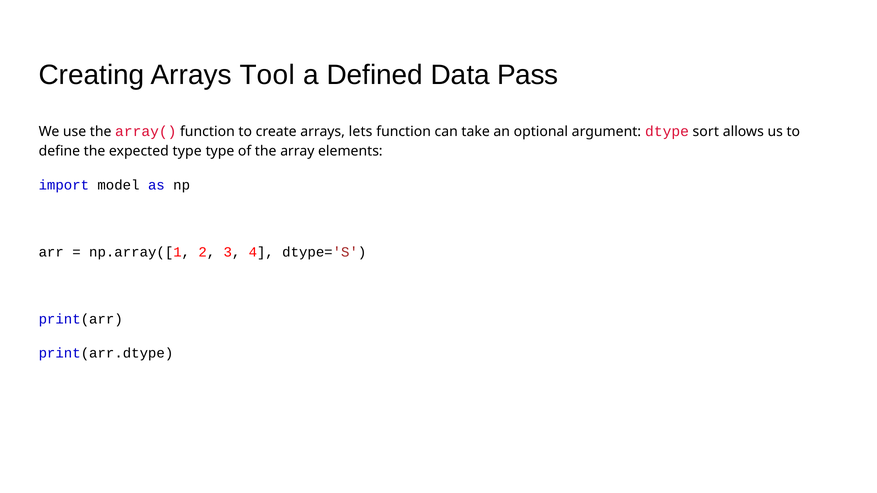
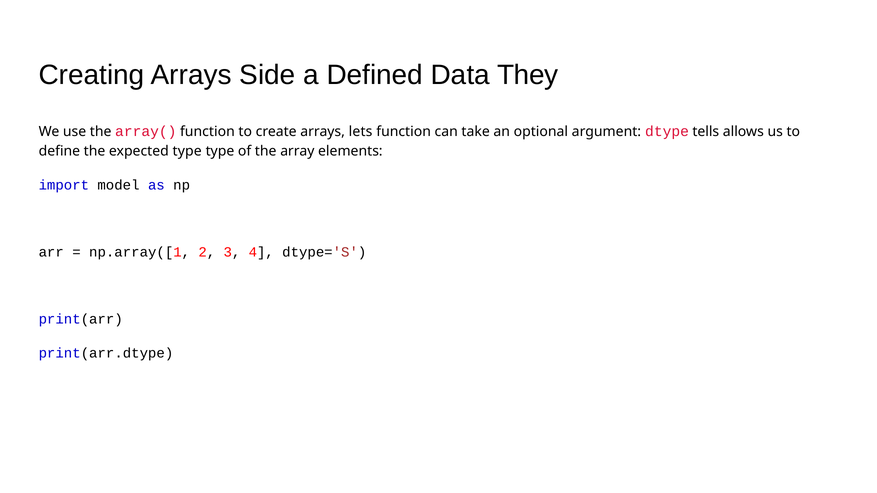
Tool: Tool -> Side (267, 75)
Pass: Pass -> They (528, 75)
sort: sort -> tells (706, 132)
